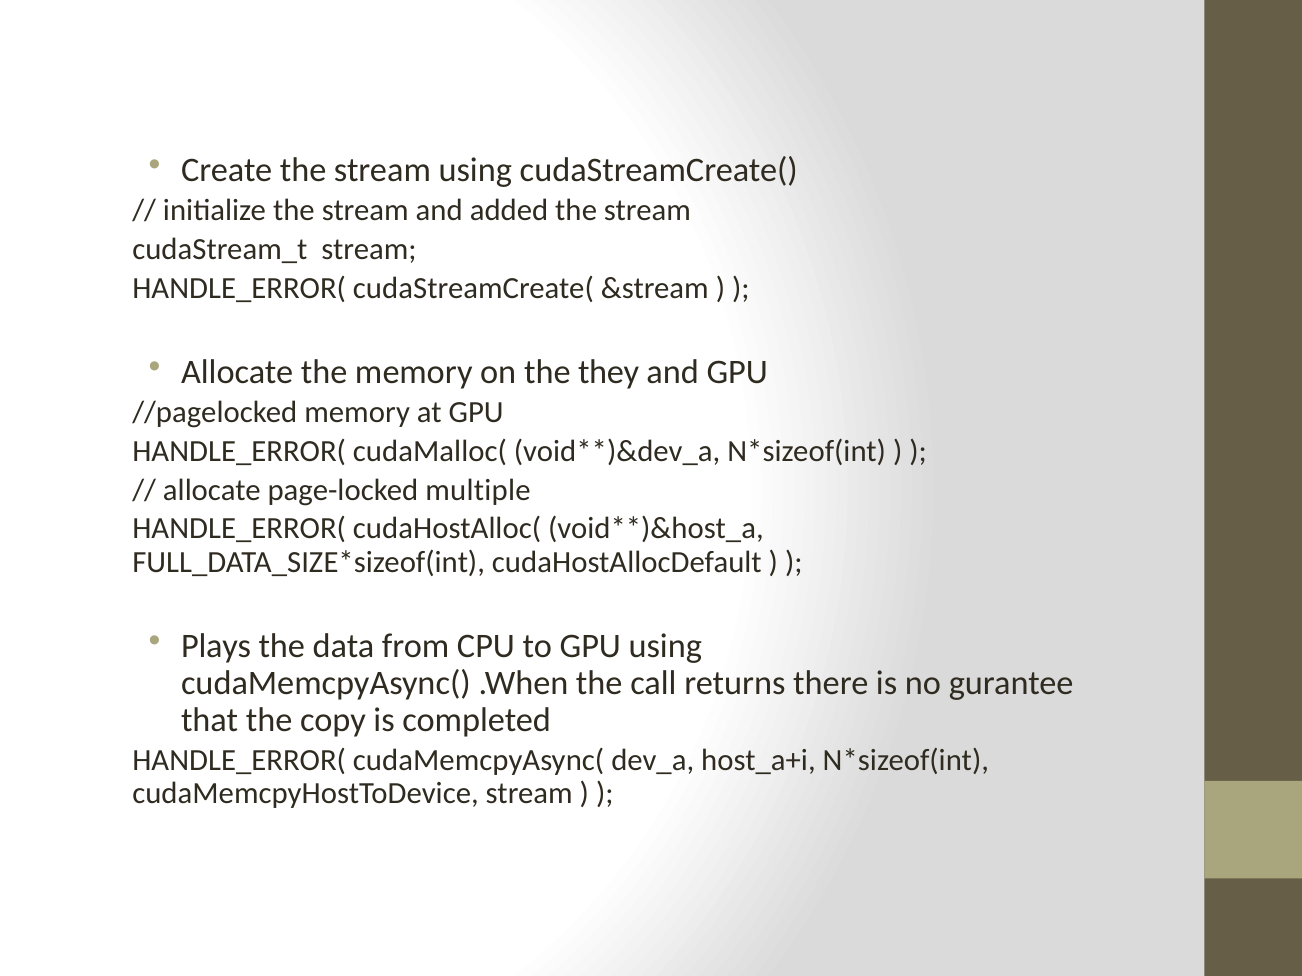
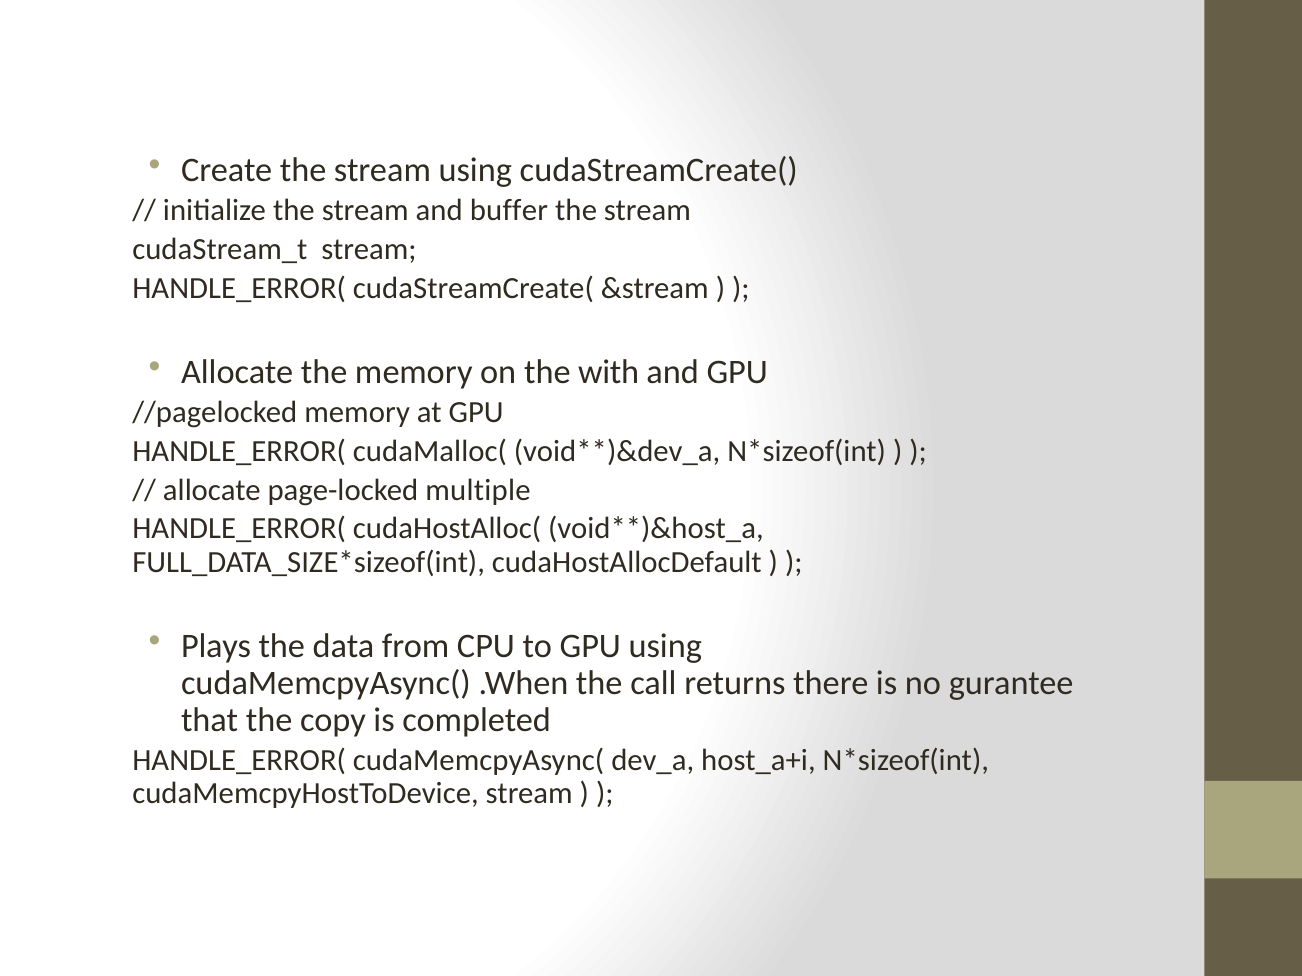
added: added -> buffer (509, 211)
they: they -> with (609, 373)
